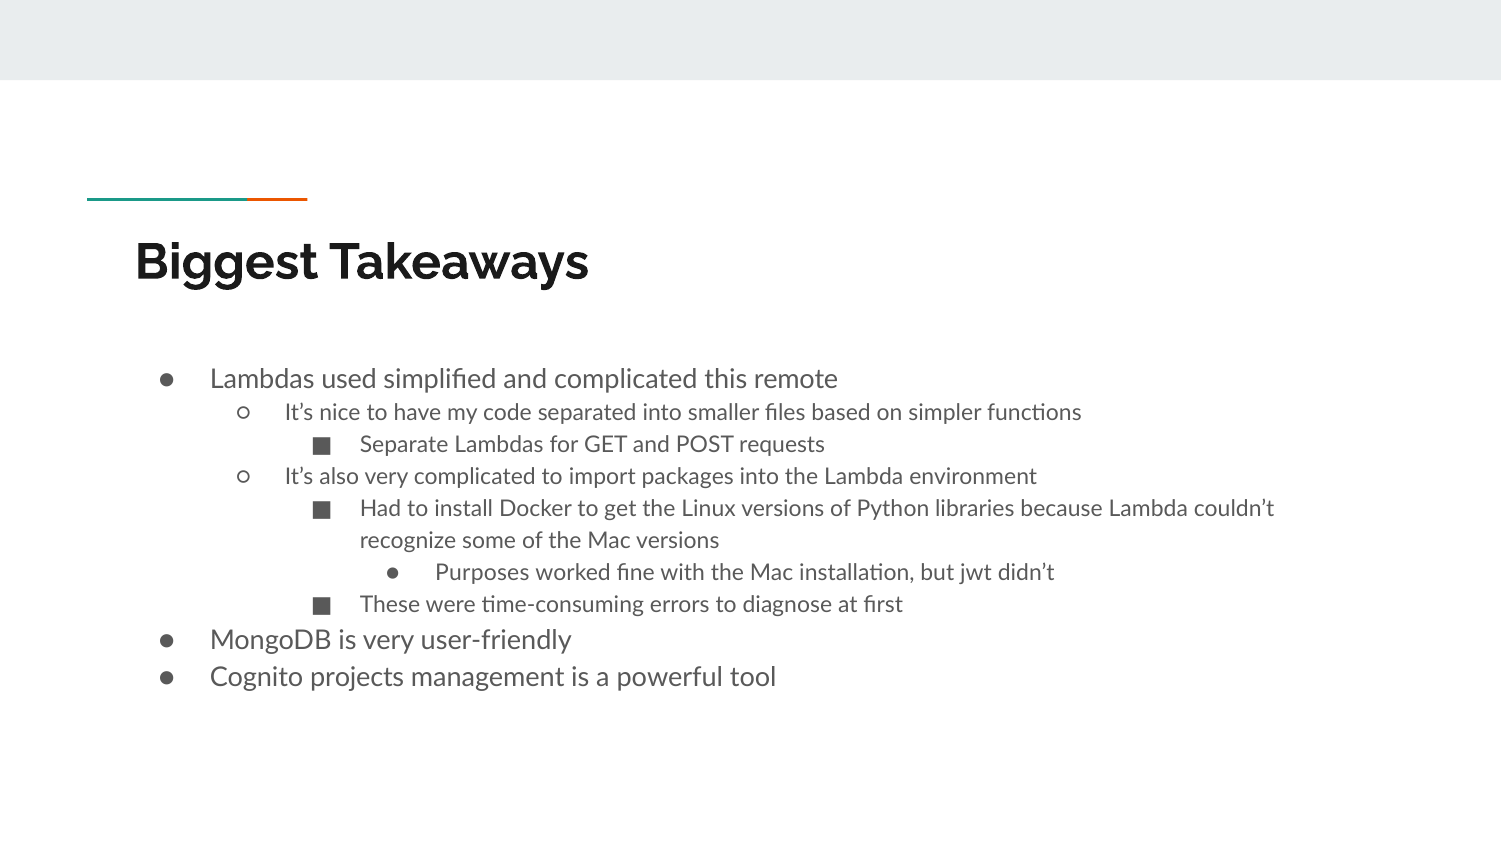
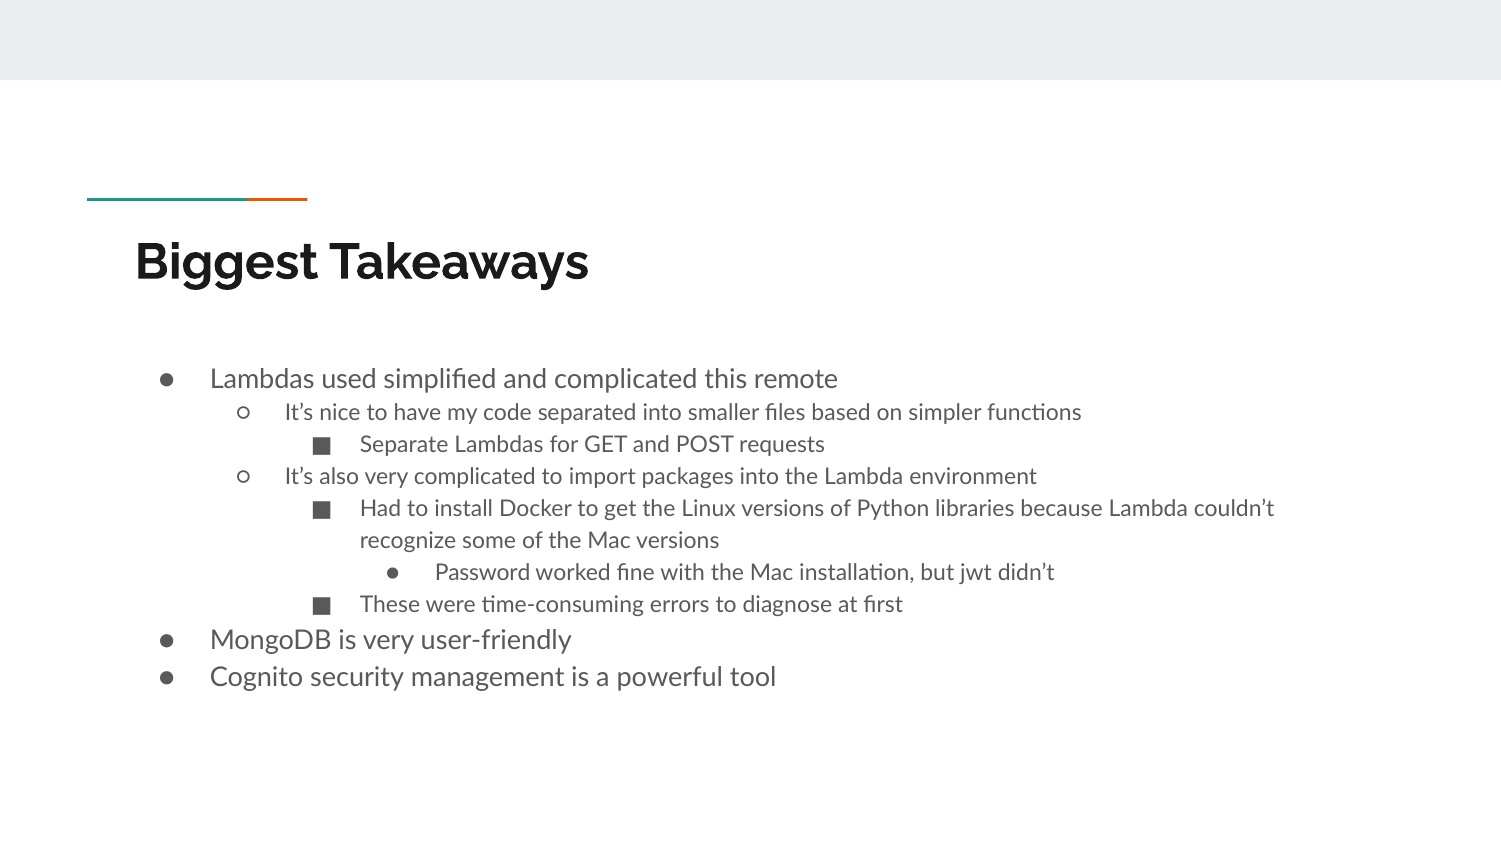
Purposes: Purposes -> Password (483, 573)
projects: projects -> security (357, 677)
